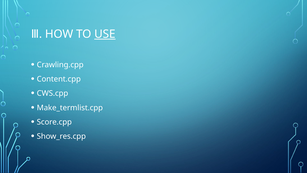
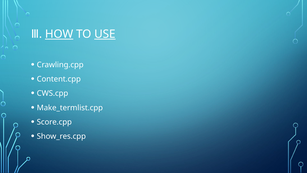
HOW underline: none -> present (59, 34)
